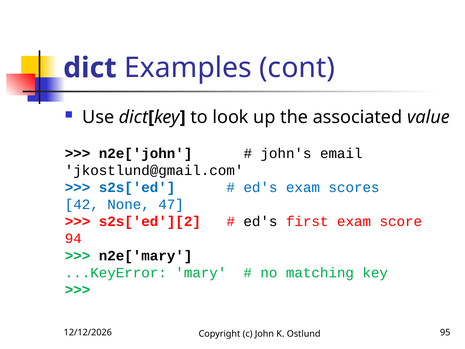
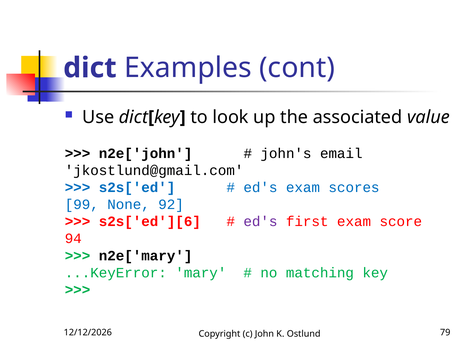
42: 42 -> 99 (82, 204)
47: 47 -> 92 (171, 204)
s2s['ed'][2: s2s['ed'][2 -> s2s['ed'][6 (150, 221)
ed's colour: black -> purple (260, 221)
95: 95 -> 79 (445, 332)
